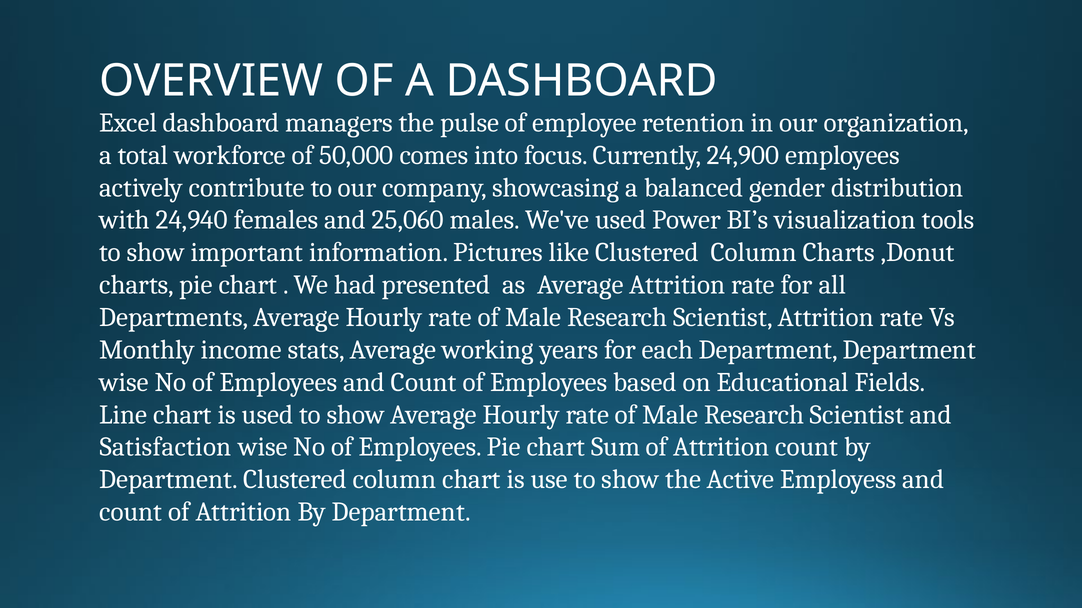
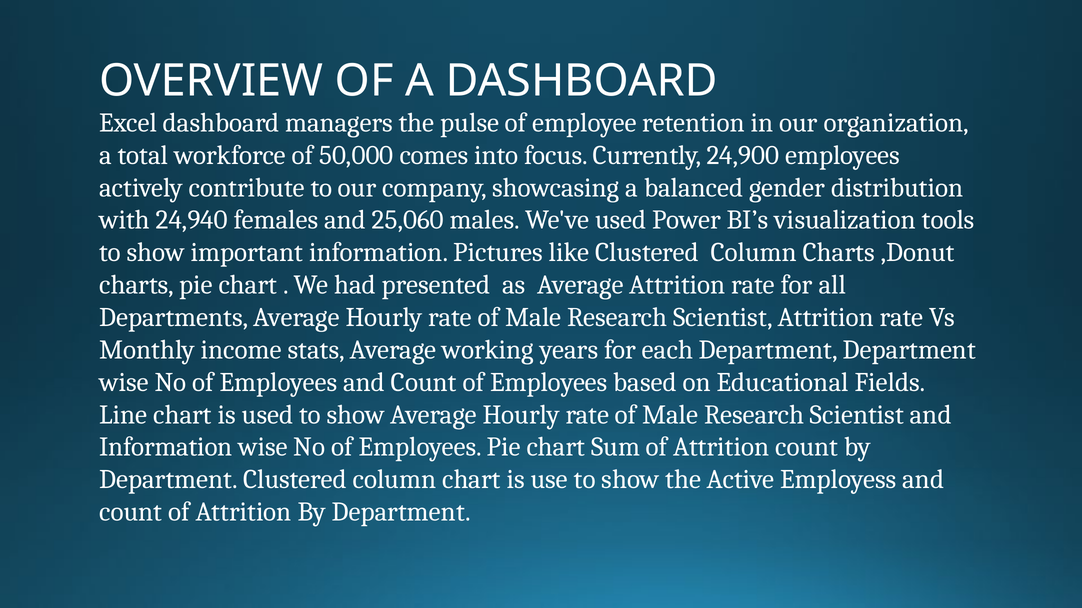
Satisfaction: Satisfaction -> Information (166, 447)
